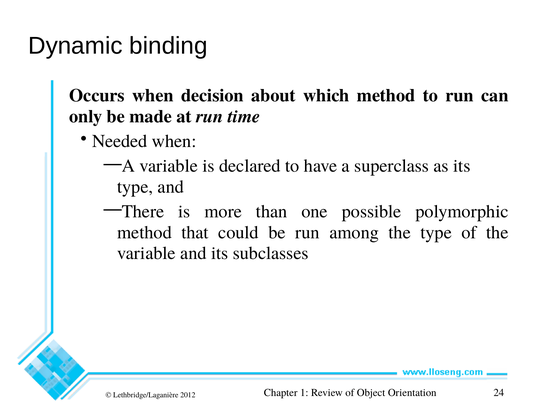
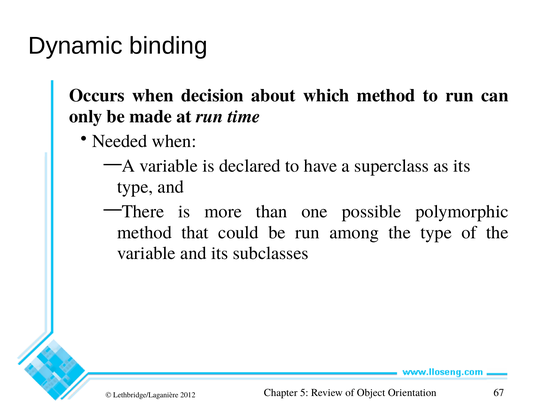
1: 1 -> 5 (304, 392)
24: 24 -> 67 (499, 392)
